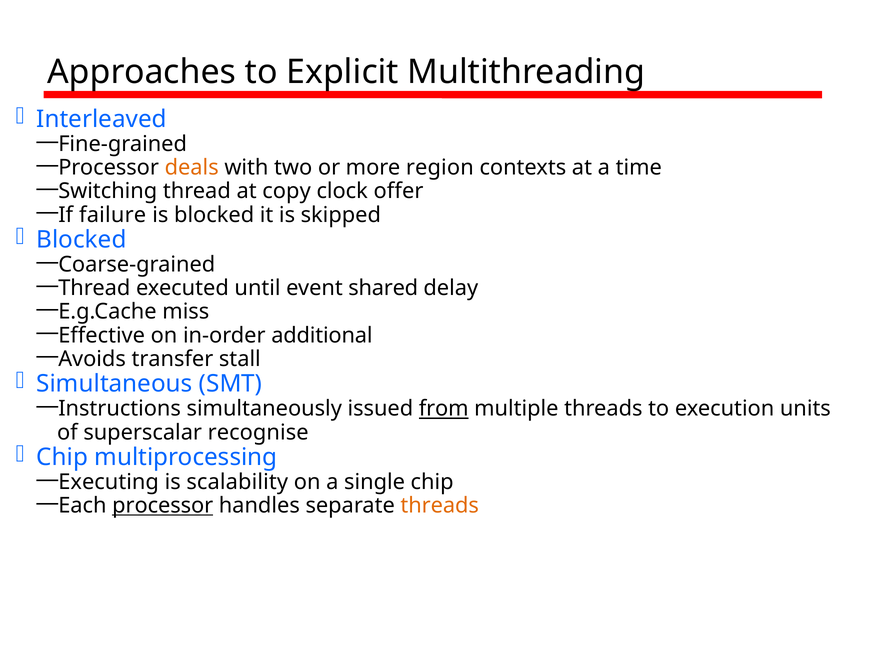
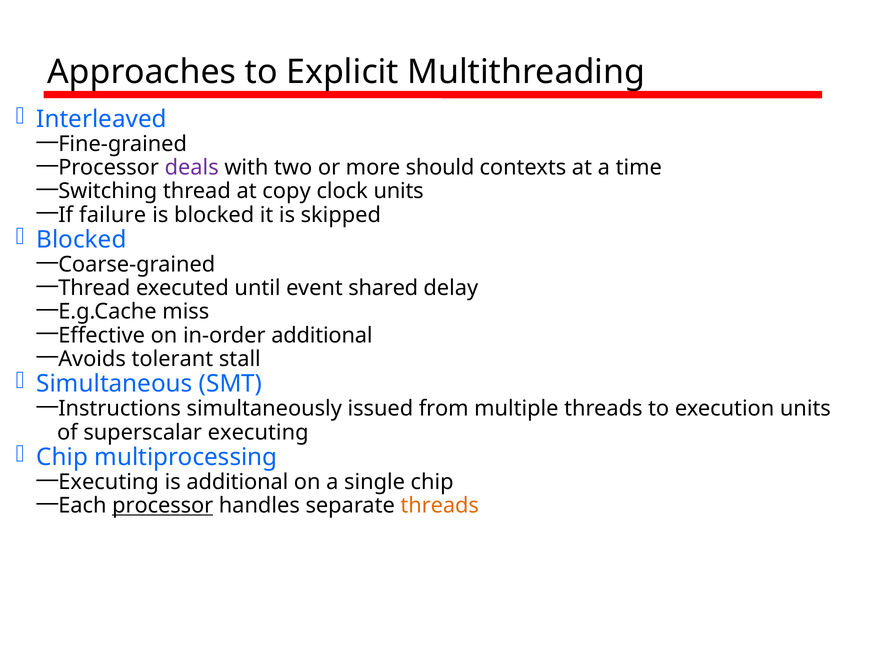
deals colour: orange -> purple (192, 168)
region: region -> should (440, 168)
clock offer: offer -> units (399, 191)
transfer: transfer -> tolerant (172, 359)
from underline: present -> none (444, 409)
superscalar recognise: recognise -> executing (258, 432)
is scalability: scalability -> additional (237, 482)
